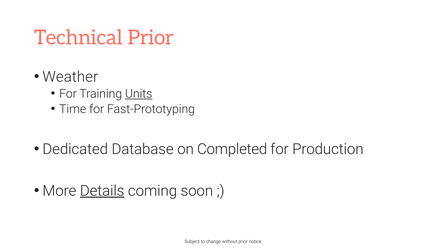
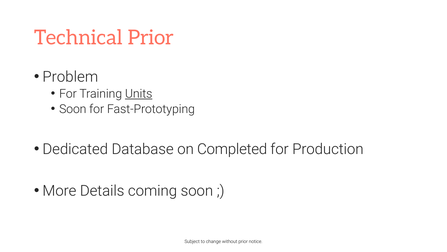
Weather: Weather -> Problem (70, 77)
Time: Time -> Soon (73, 109)
Details underline: present -> none (102, 190)
